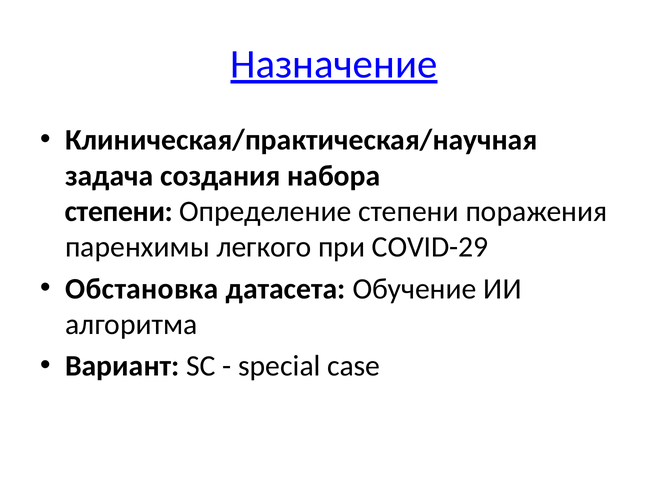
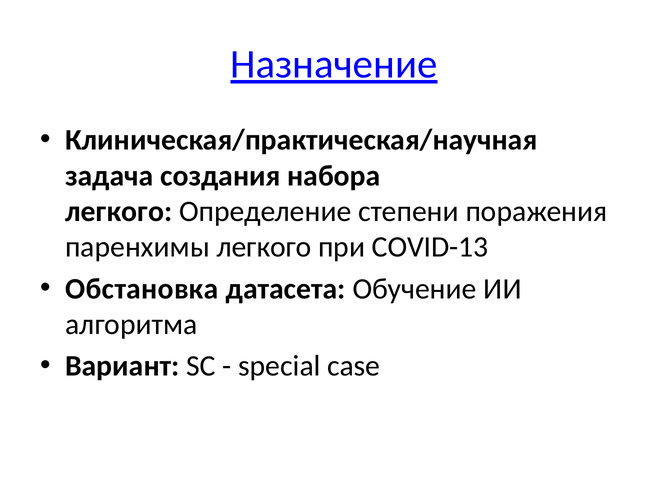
степени: степени -> легкого (119, 211)
COVID-29: COVID-29 -> COVID-13 (430, 247)
